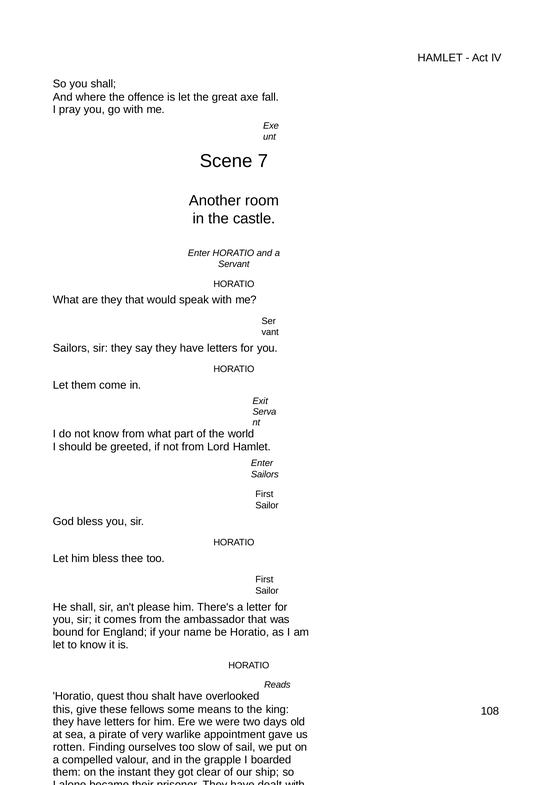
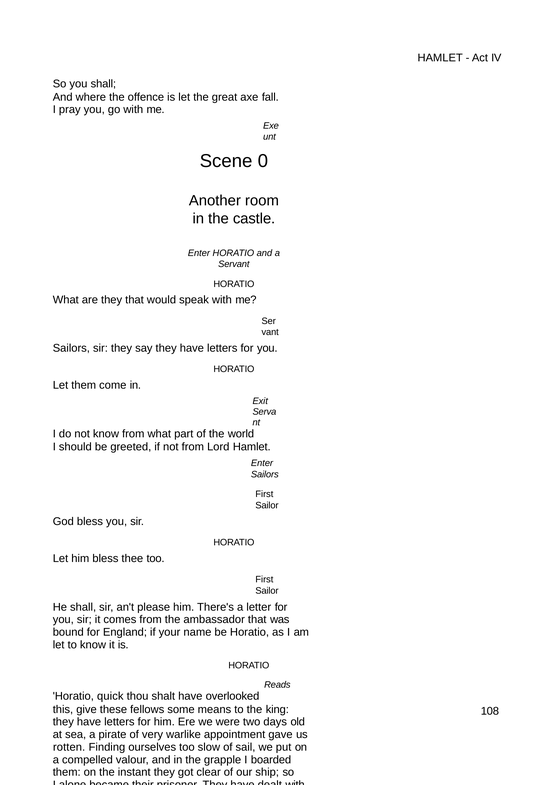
7: 7 -> 0 (263, 161)
quest: quest -> quick (110, 696)
